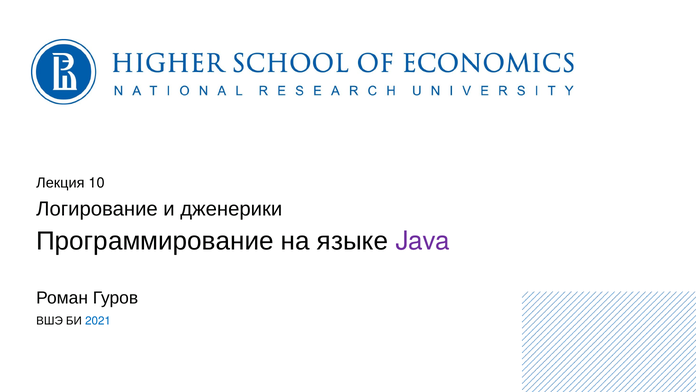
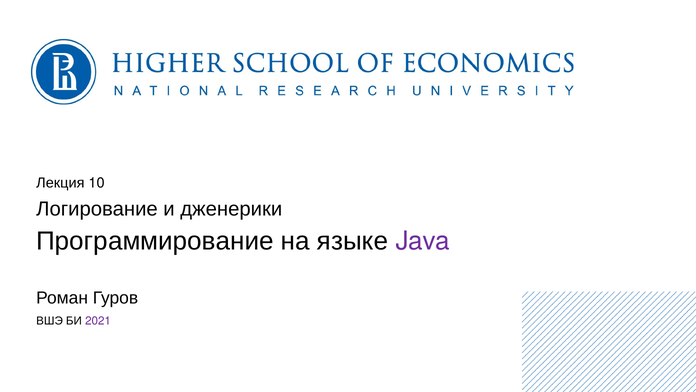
2021 colour: blue -> purple (98, 321)
